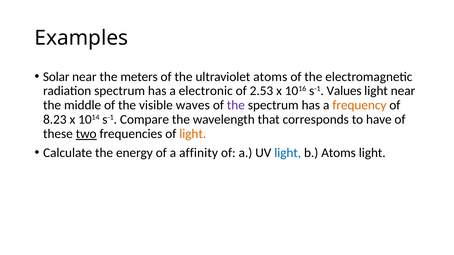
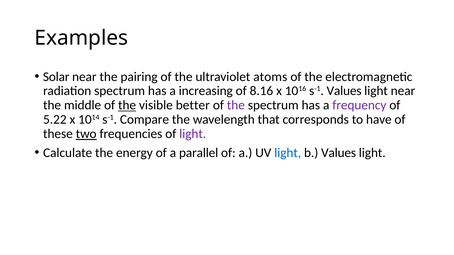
meters: meters -> pairing (139, 77)
electronic: electronic -> increasing (206, 91)
2.53: 2.53 -> 8.16 (261, 91)
the underline: none -> present (127, 105)
waves: waves -> better (193, 105)
frequency colour: orange -> purple (359, 105)
8.23: 8.23 -> 5.22 (55, 120)
light colour: orange -> purple (193, 134)
affinity: affinity -> parallel (199, 153)
b Atoms: Atoms -> Values (339, 153)
